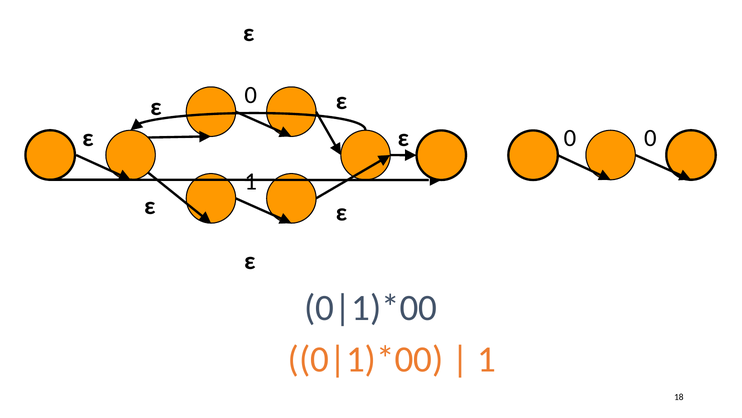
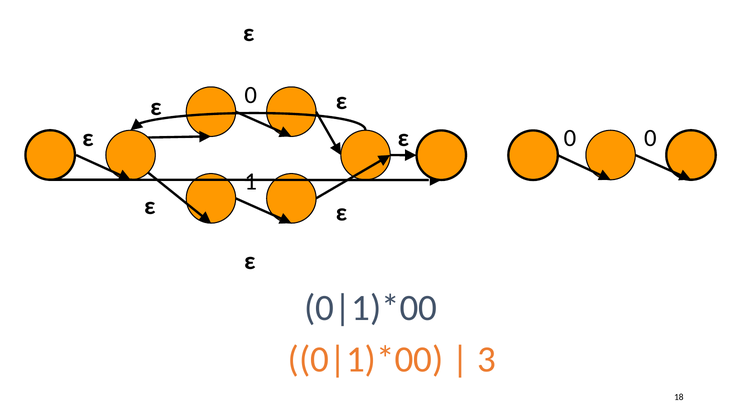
1: 1 -> 3 (487, 359)
